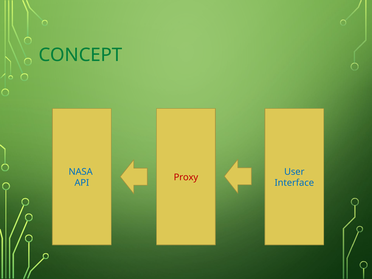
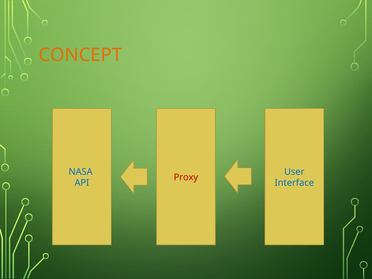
CONCEPT colour: green -> orange (80, 55)
